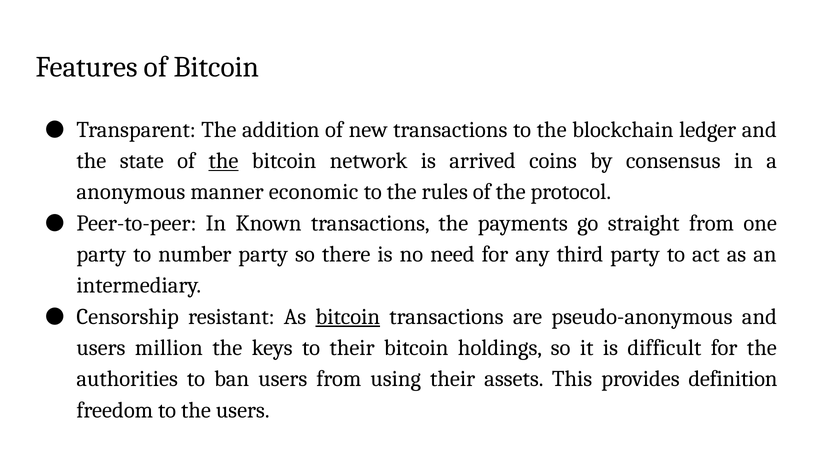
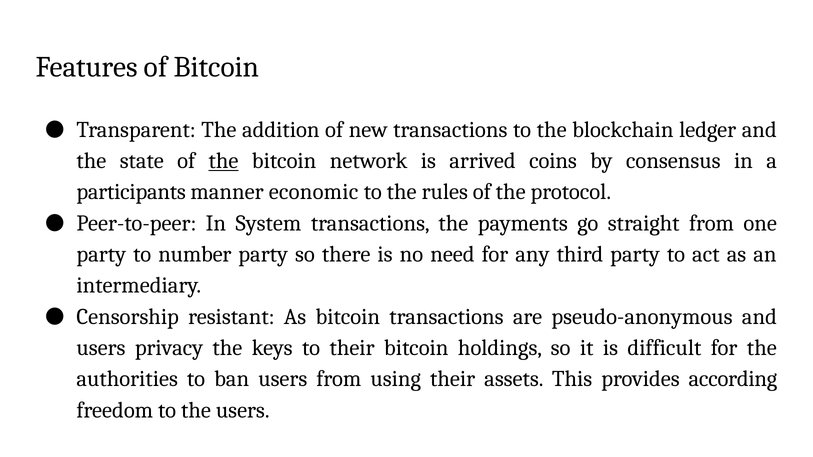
anonymous: anonymous -> participants (131, 192)
Known: Known -> System (268, 223)
bitcoin underline: present -> none (348, 317)
million: million -> privacy (169, 348)
definition: definition -> according (733, 379)
